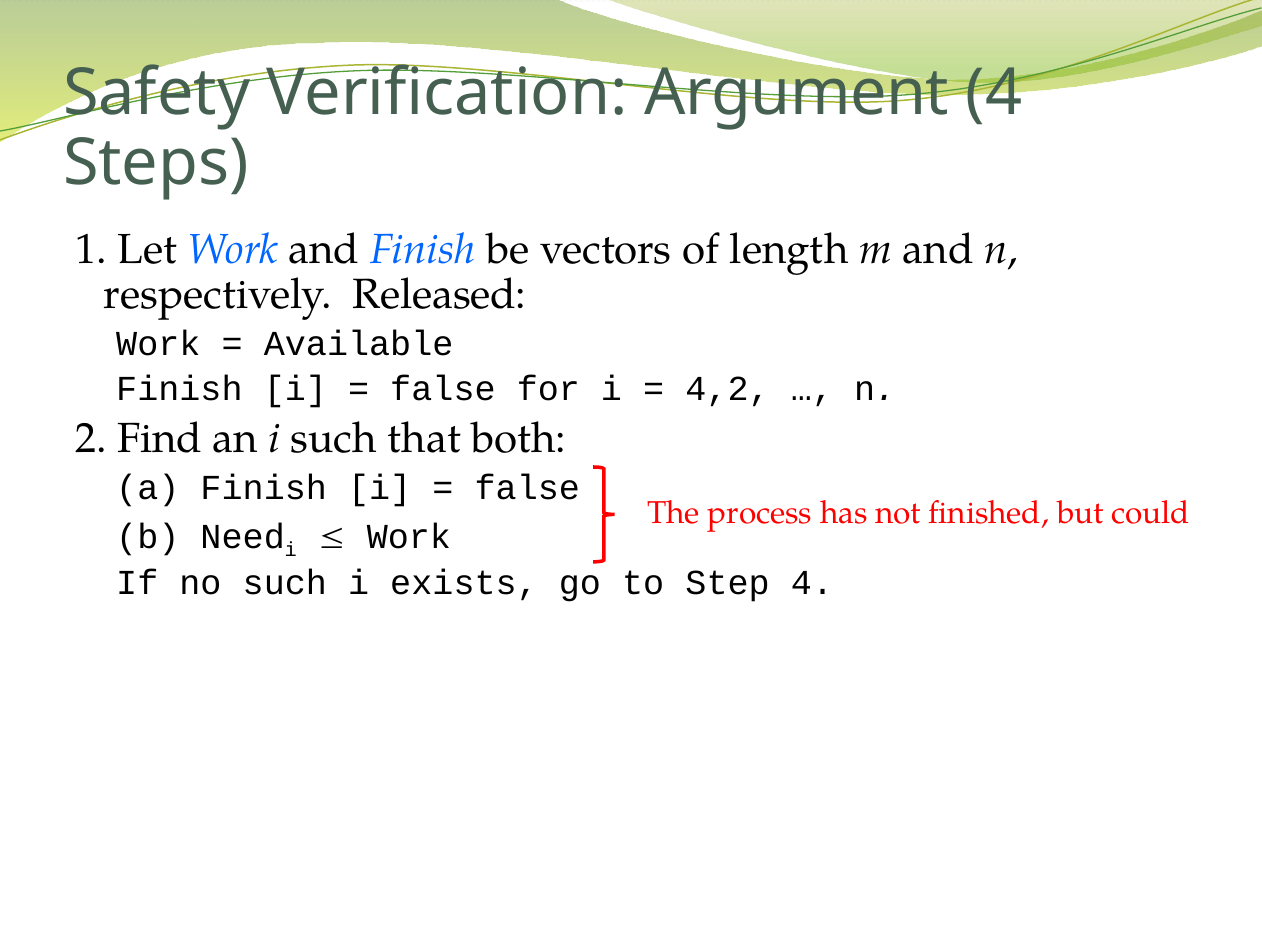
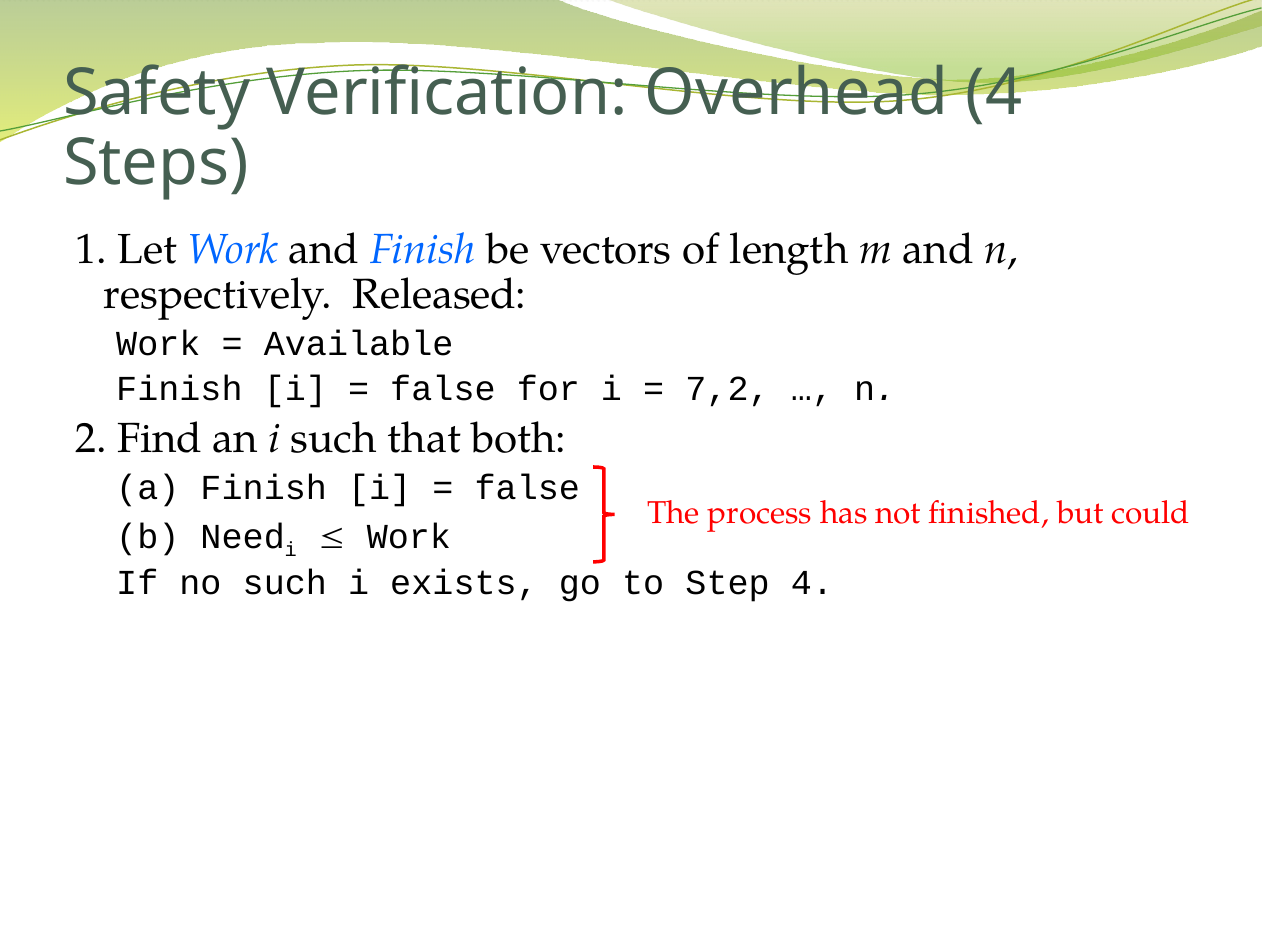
Argument: Argument -> Overhead (796, 93)
4,2: 4,2 -> 7,2 (727, 389)
